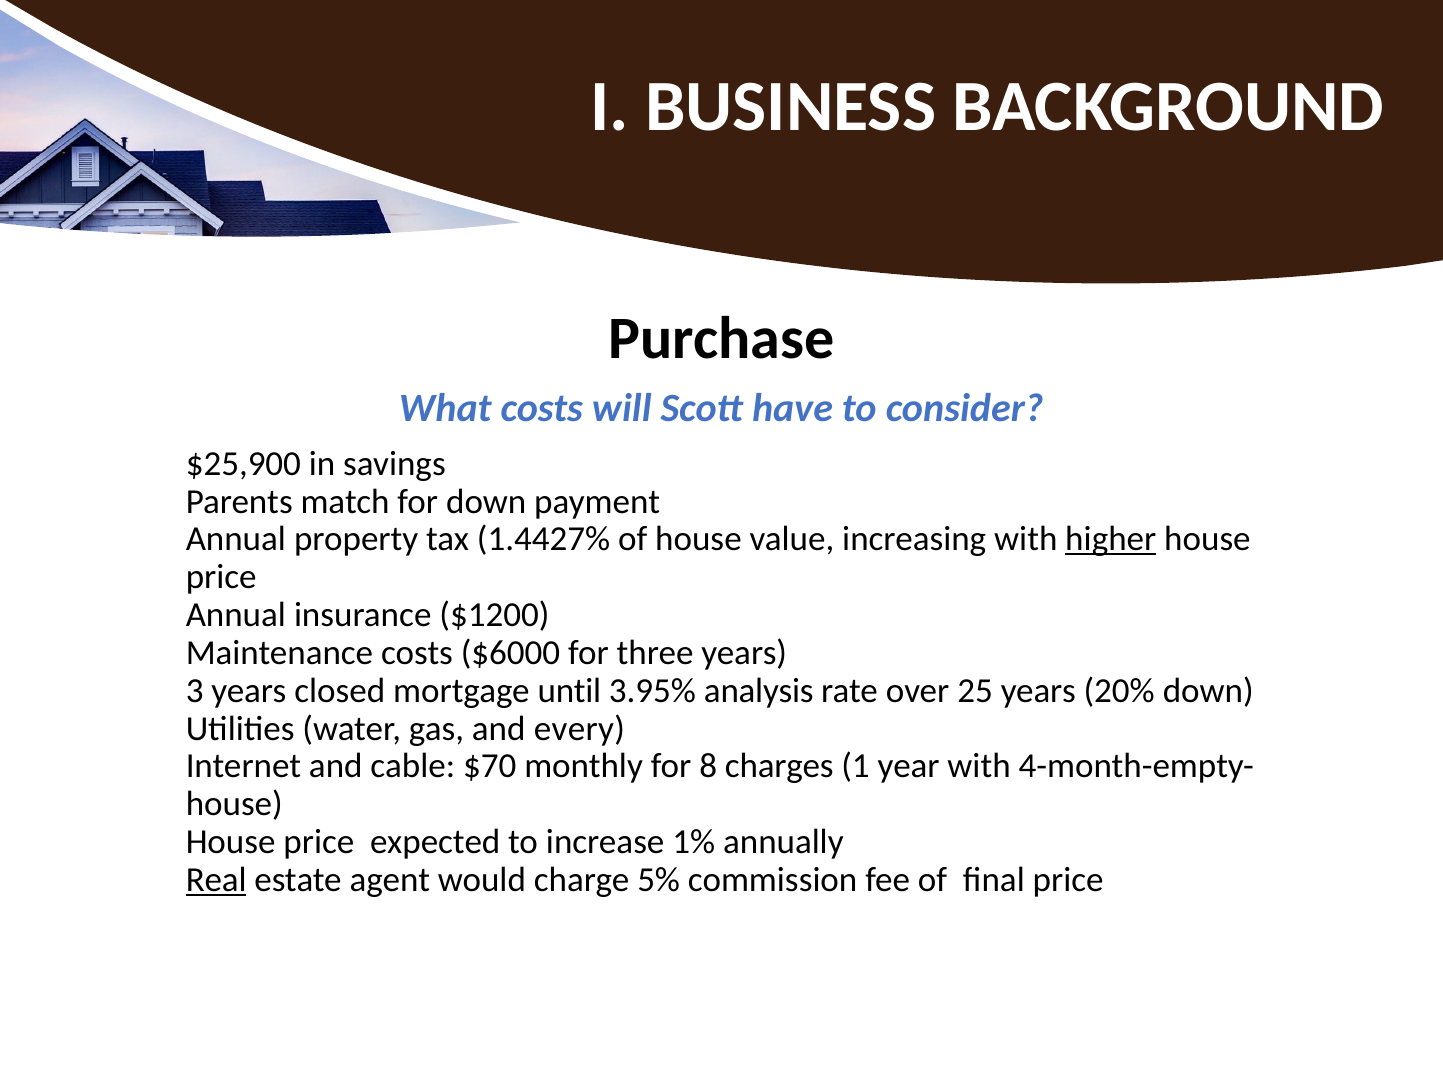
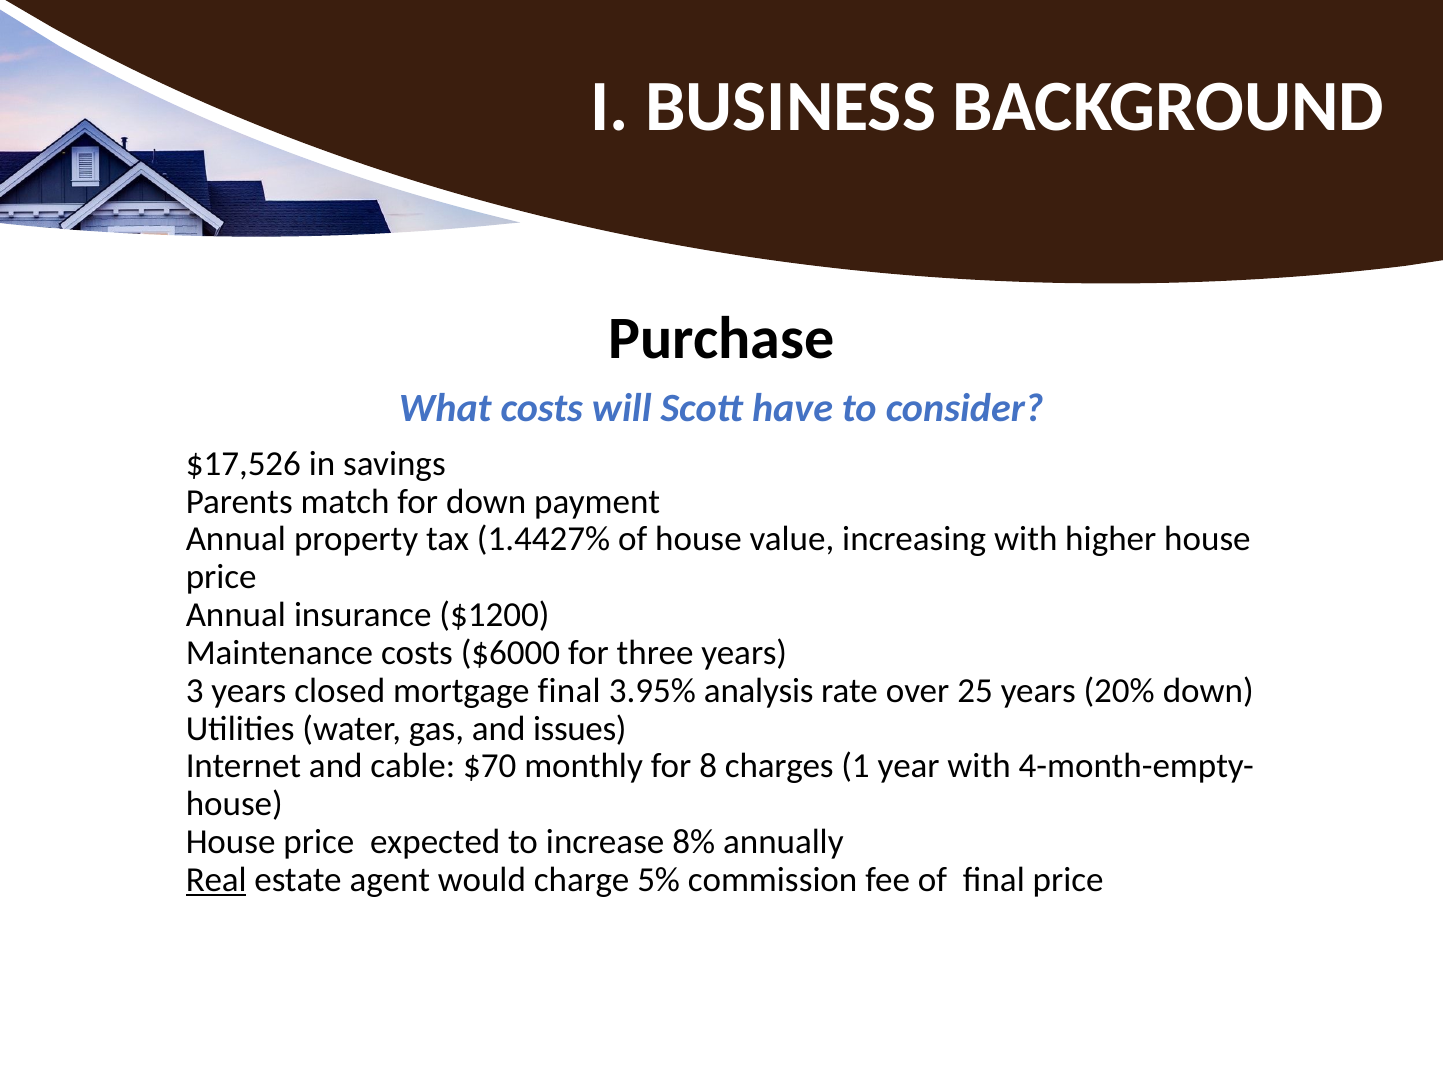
$25,900: $25,900 -> $17,526 (243, 464)
higher underline: present -> none (1111, 540)
mortgage until: until -> final (569, 691)
every: every -> issues (580, 729)
1%: 1% -> 8% (694, 842)
